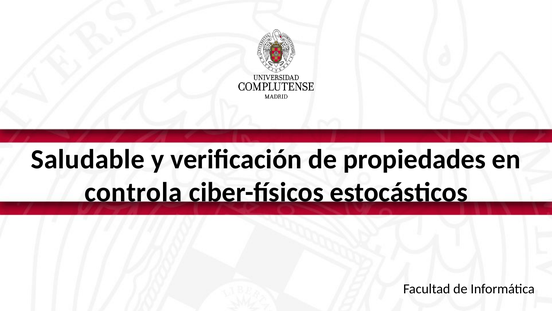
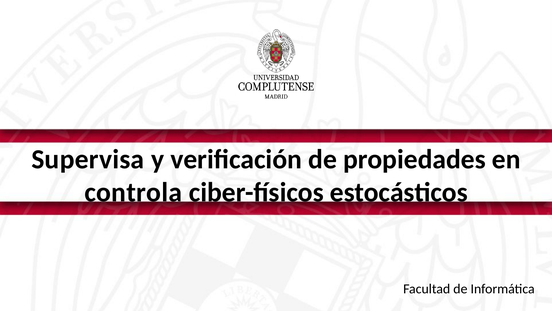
Saludable: Saludable -> Supervisa (88, 159)
